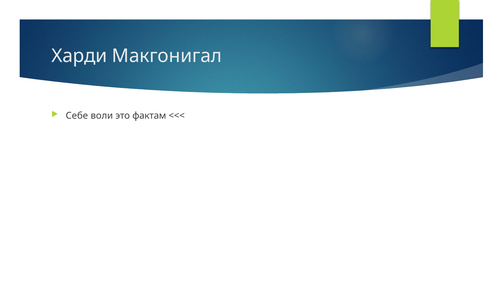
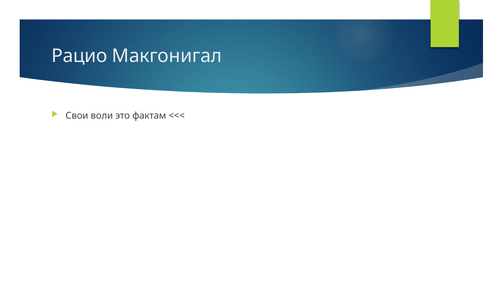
Харди: Харди -> Рацио (79, 56)
Себе: Себе -> Свои (77, 116)
